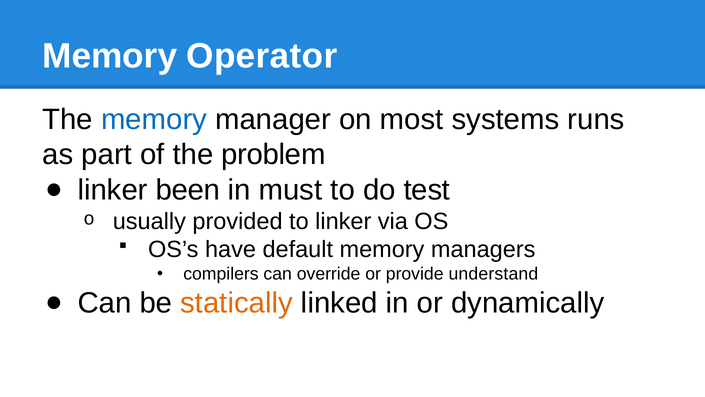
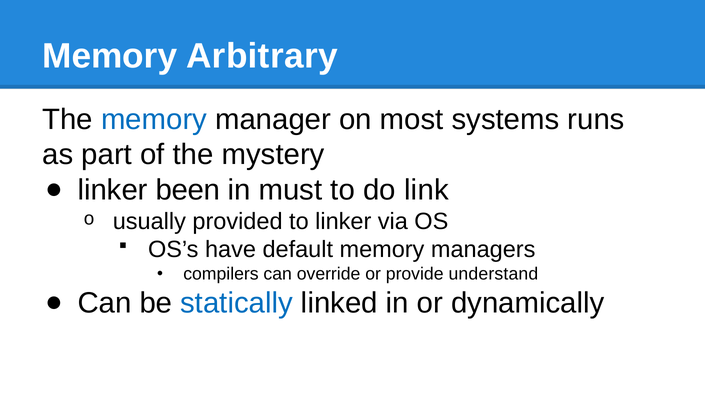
Operator: Operator -> Arbitrary (262, 56)
problem: problem -> mystery (273, 155)
test: test -> link (427, 190)
statically colour: orange -> blue (237, 303)
